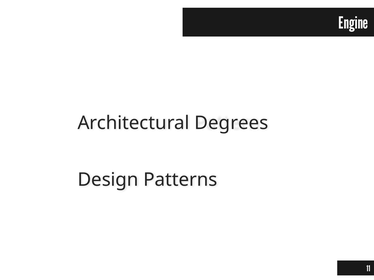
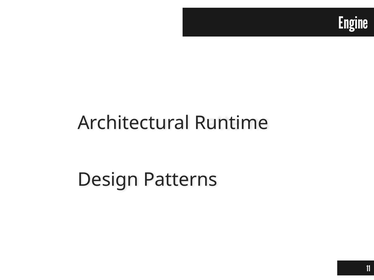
Degrees: Degrees -> Runtime (231, 123)
